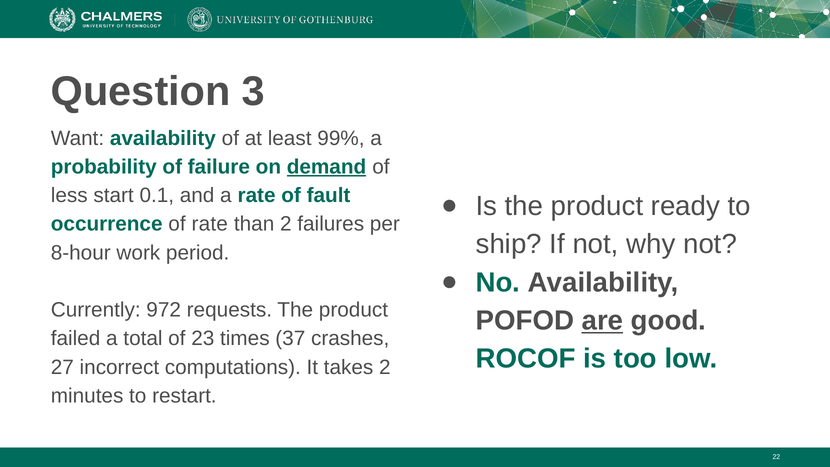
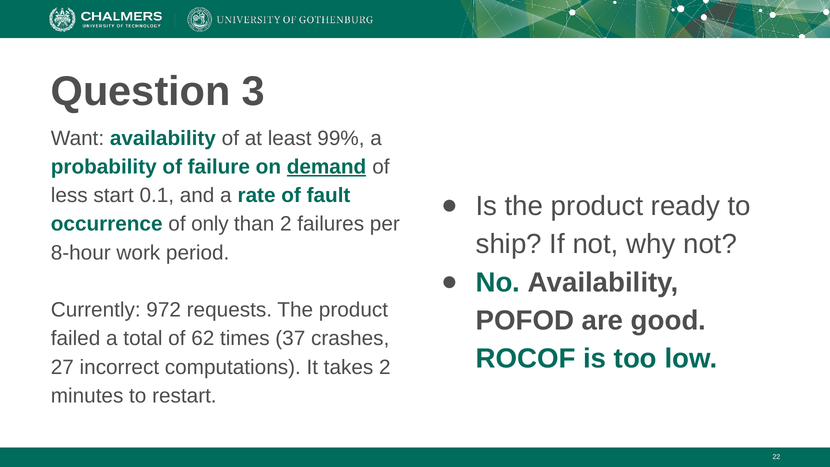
of rate: rate -> only (210, 224)
are underline: present -> none (602, 321)
23: 23 -> 62 (203, 339)
